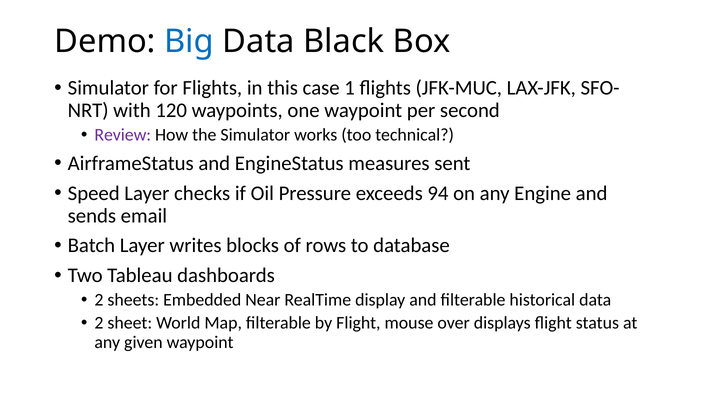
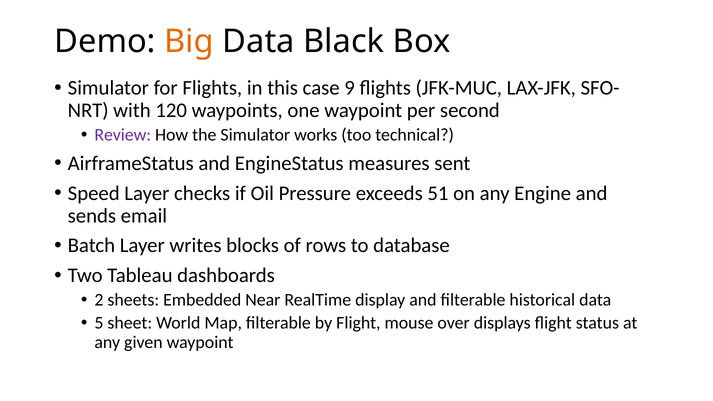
Big colour: blue -> orange (189, 41)
1: 1 -> 9 (350, 88)
94: 94 -> 51 (438, 193)
2: 2 -> 5 (99, 323)
